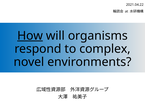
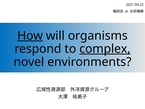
complex underline: none -> present (105, 49)
